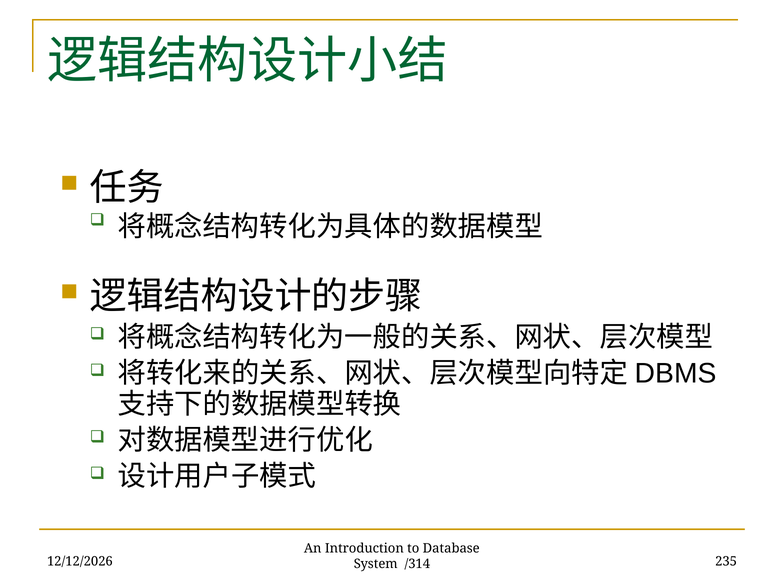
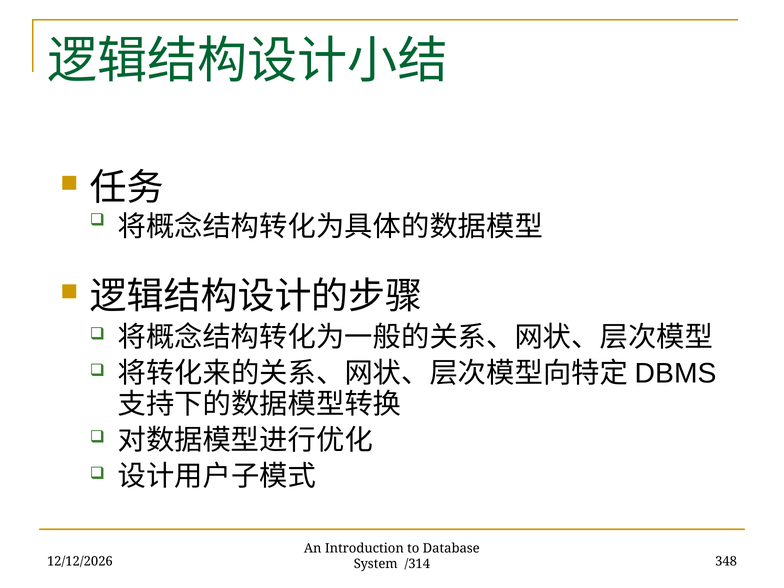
235: 235 -> 348 (726, 562)
